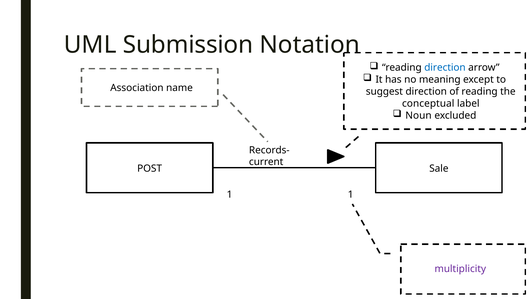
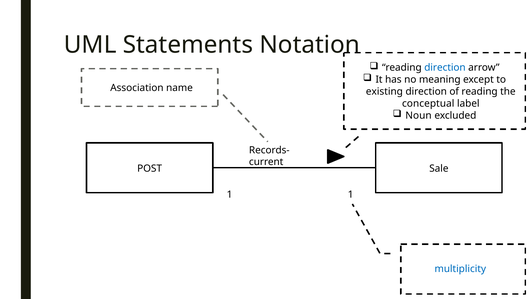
Submission: Submission -> Statements (188, 45)
suggest: suggest -> existing (384, 92)
multiplicity colour: purple -> blue (460, 269)
